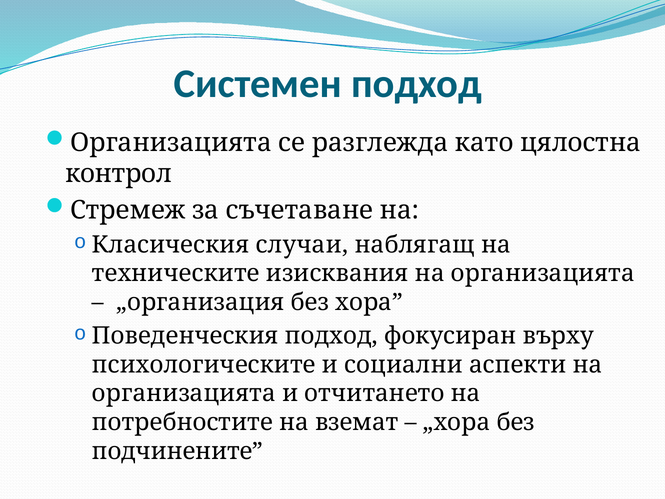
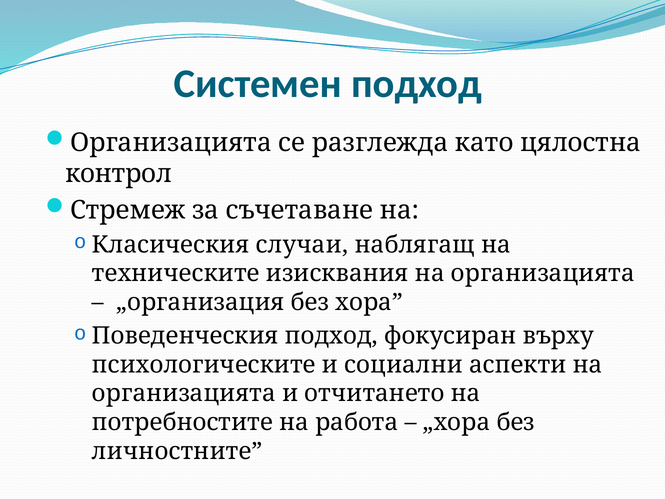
вземат: вземат -> работа (357, 422)
подчинените: подчинените -> личностните (177, 451)
